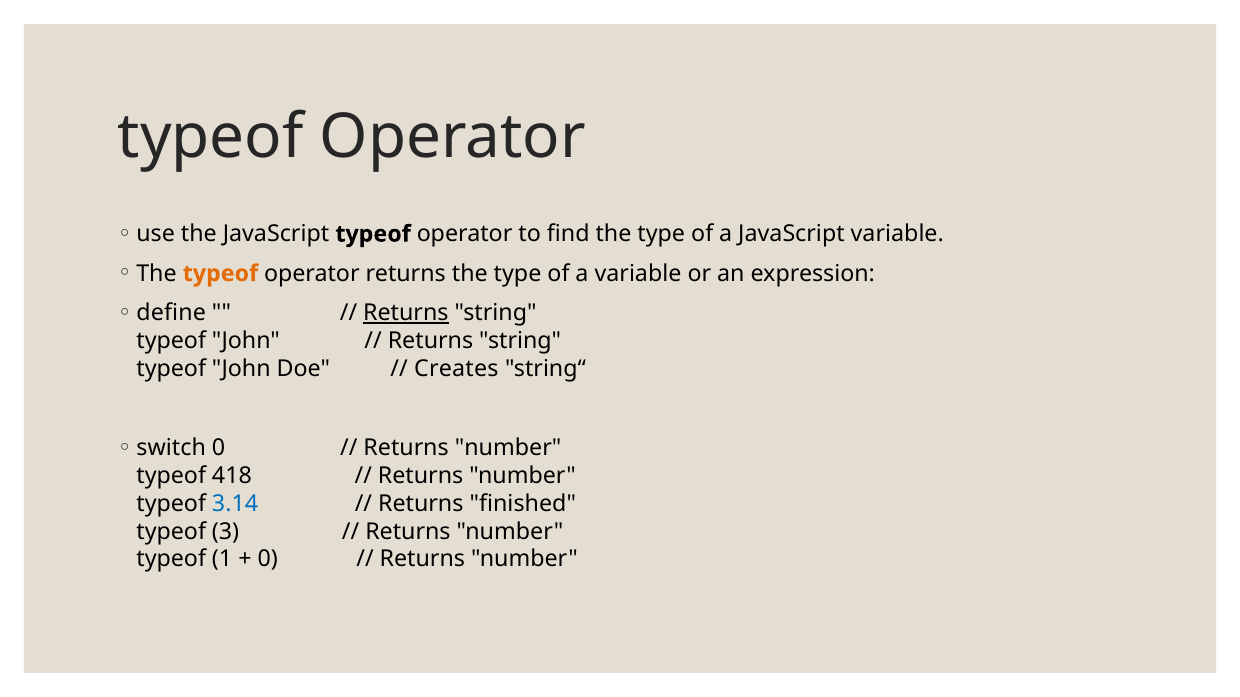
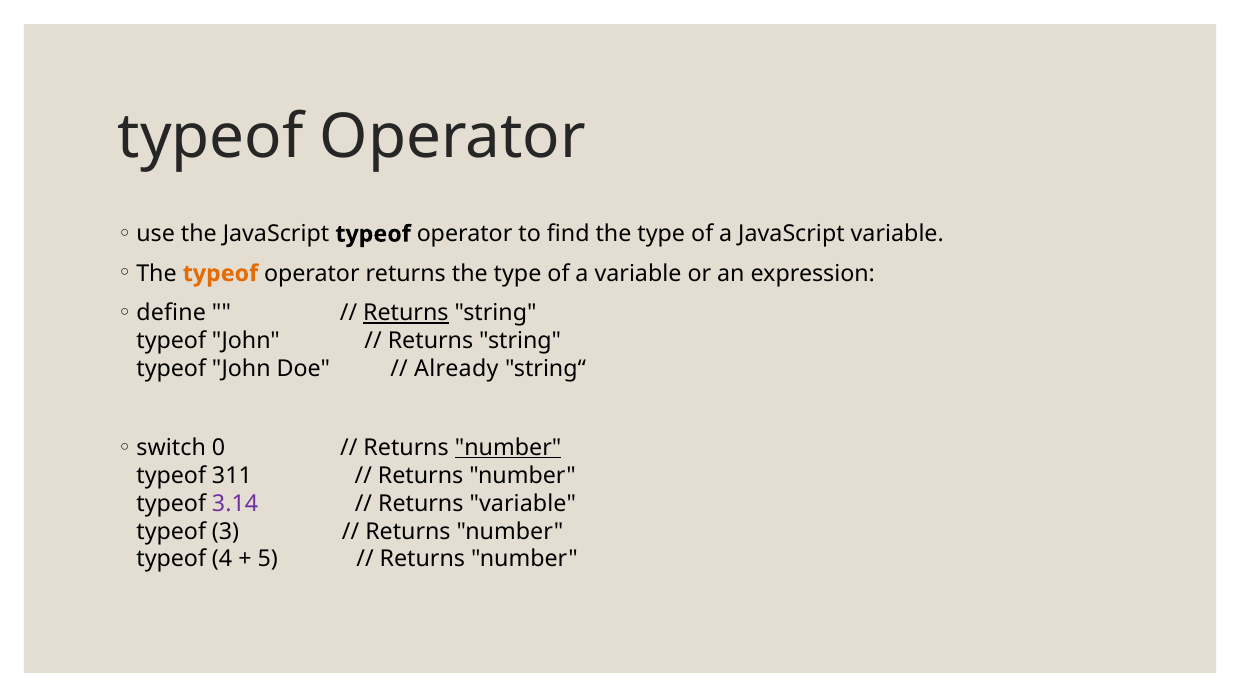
Creates: Creates -> Already (456, 369)
number underline: none -> present (508, 448)
418: 418 -> 311 (232, 476)
3.14 colour: blue -> purple (235, 504)
Returns finished: finished -> variable (523, 504)
1: 1 -> 4 (222, 560)
0: 0 -> 5 (268, 560)
